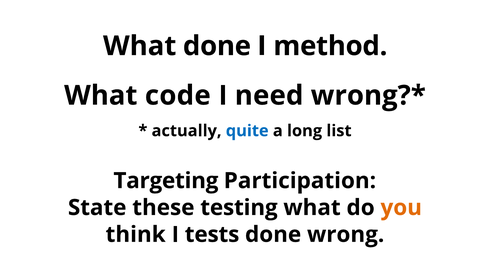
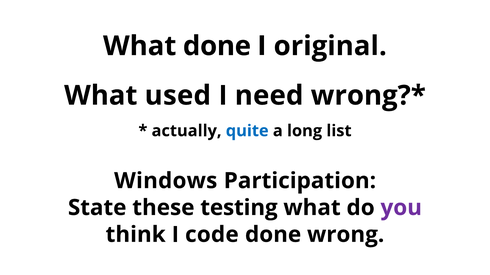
method: method -> original (330, 46)
code: code -> used (178, 96)
Targeting: Targeting -> Windows (166, 181)
you colour: orange -> purple (401, 208)
tests: tests -> code (212, 235)
